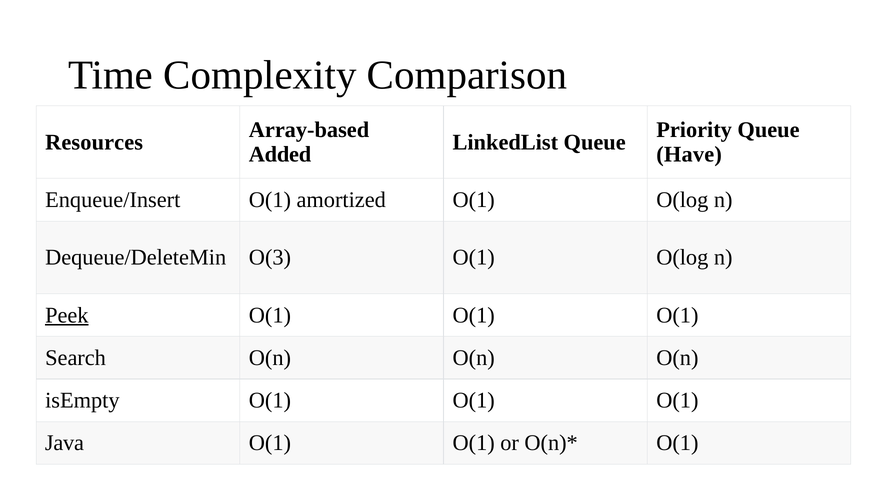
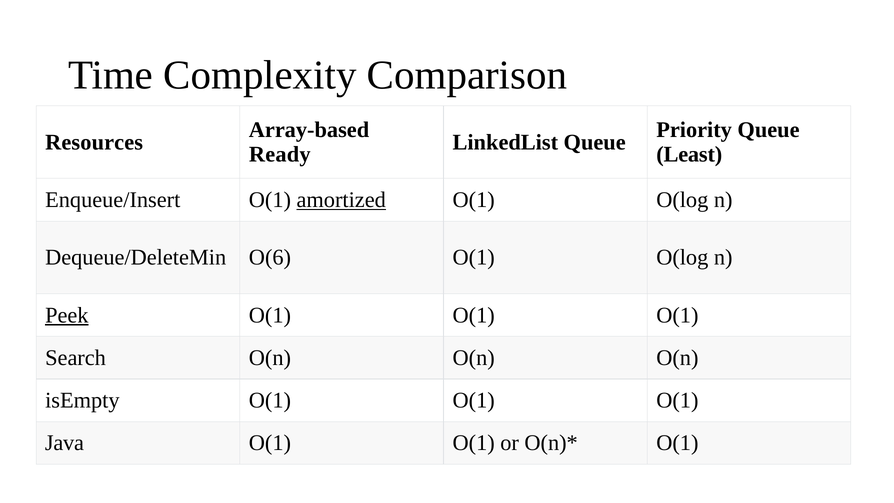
Added: Added -> Ready (280, 155)
Have: Have -> Least (689, 155)
amortized underline: none -> present (341, 200)
O(3: O(3 -> O(6 (270, 257)
